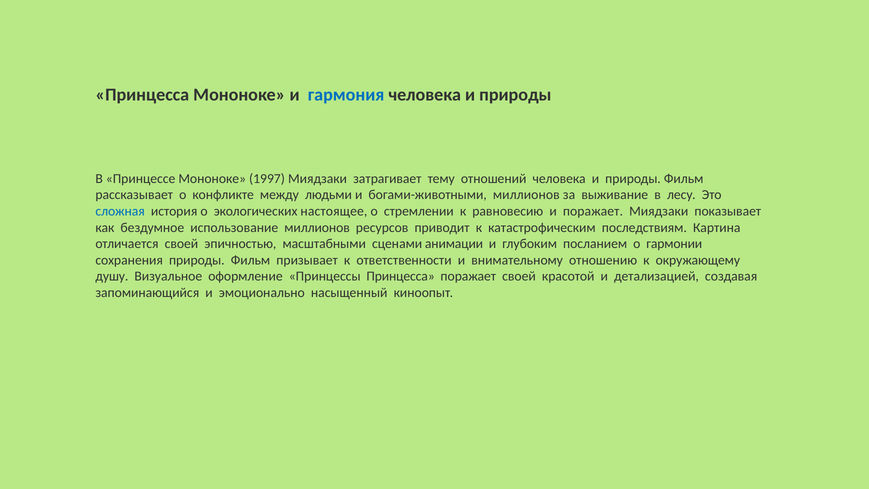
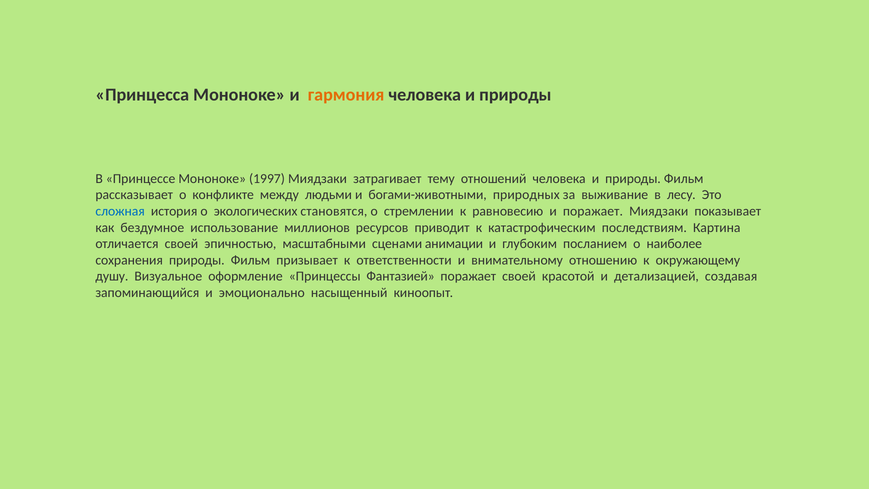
гармония colour: blue -> orange (346, 95)
богами-животными миллионов: миллионов -> природных (526, 195)
настоящее: настоящее -> становятся (334, 211)
гармонии: гармонии -> наиболее (674, 244)
Принцессы Принцесса: Принцесса -> Фантазией (401, 276)
